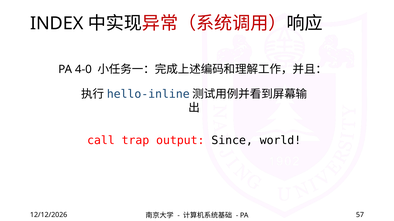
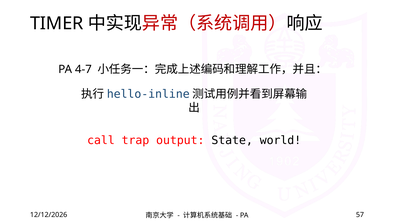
INDEX: INDEX -> TIMER (57, 24)
4-0: 4-0 -> 4-7 (83, 70)
Since: Since -> State (232, 141)
